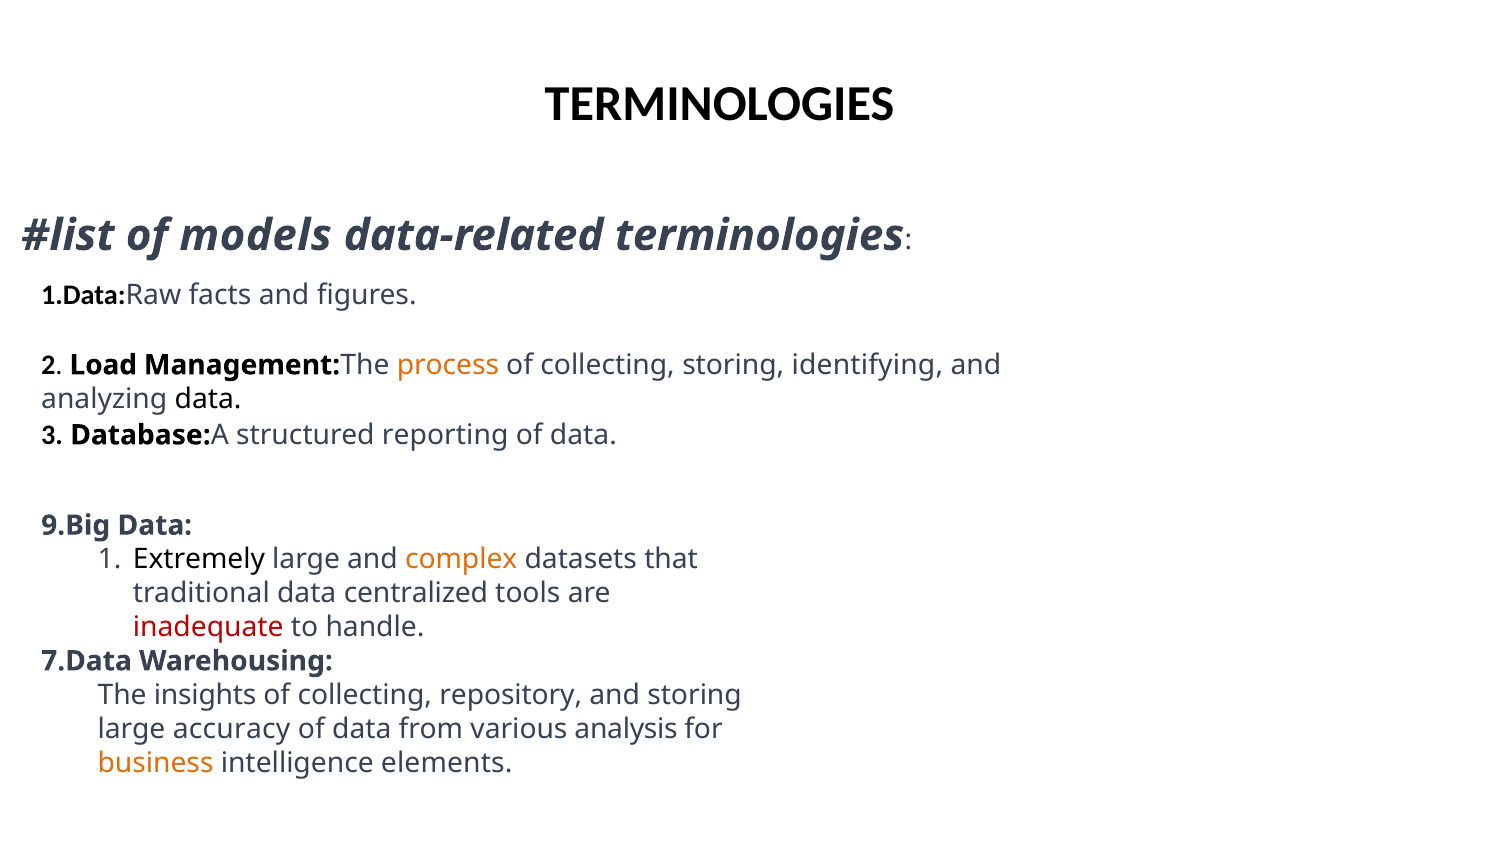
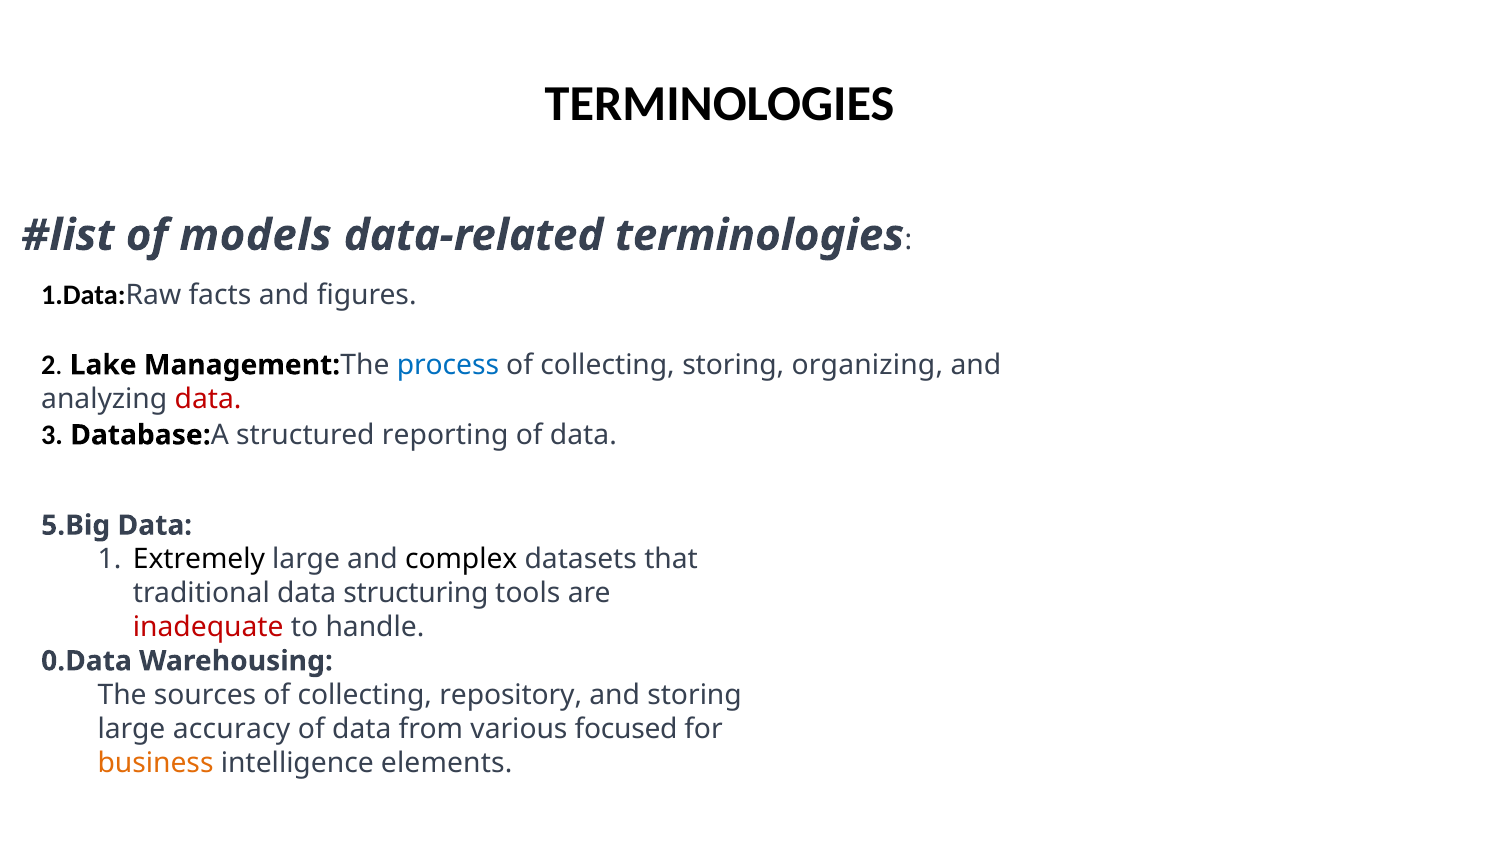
Load: Load -> Lake (103, 365)
process colour: orange -> blue (448, 365)
identifying: identifying -> organizing (867, 365)
data colour: black -> red (208, 399)
9.Big: 9.Big -> 5.Big (76, 525)
complex colour: orange -> black (461, 559)
centralized: centralized -> structuring (416, 593)
7.Data: 7.Data -> 0.Data (86, 661)
insights: insights -> sources (205, 695)
analysis: analysis -> focused (626, 729)
